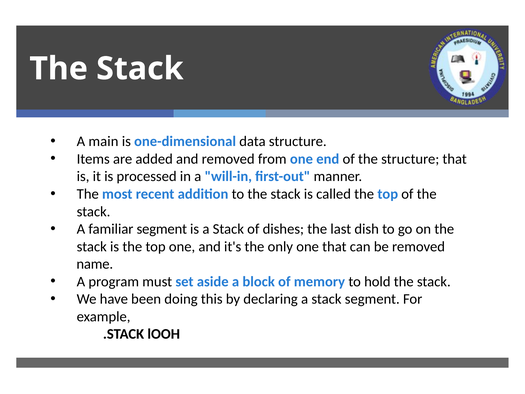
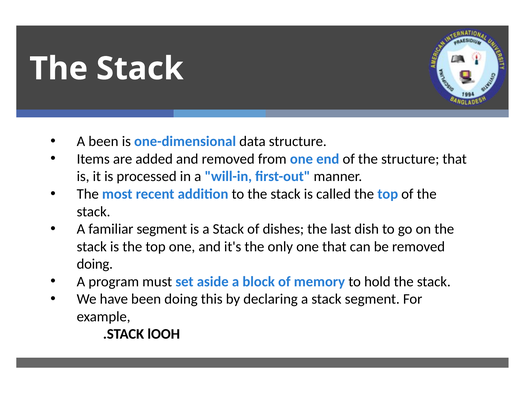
A main: main -> been (103, 141)
name: name -> doing (95, 264)
